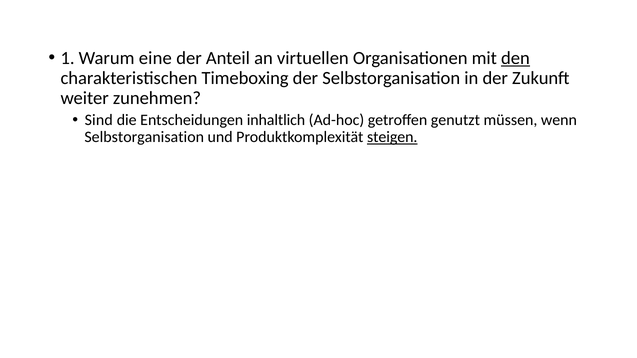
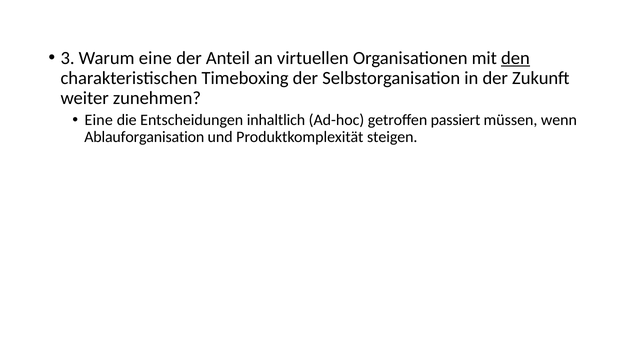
1: 1 -> 3 (68, 58)
Sind: Sind -> Eine (99, 120)
genutzt: genutzt -> passiert (456, 120)
Selbstorganisation: Selbstorganisation -> Ablauforganisation (144, 137)
steigen underline: present -> none (392, 137)
